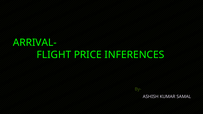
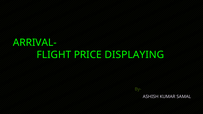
INFERENCES: INFERENCES -> DISPLAYING (134, 55)
